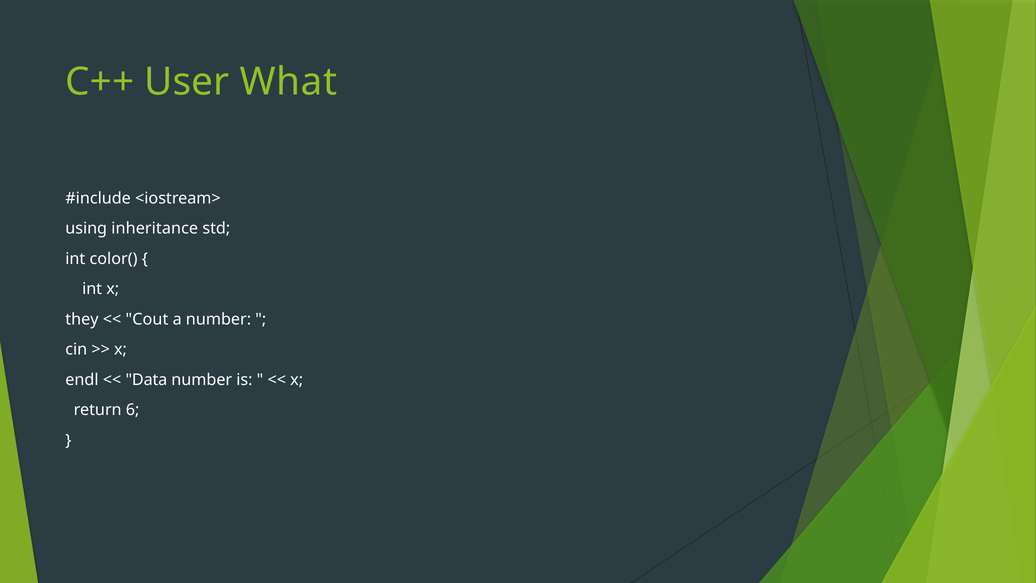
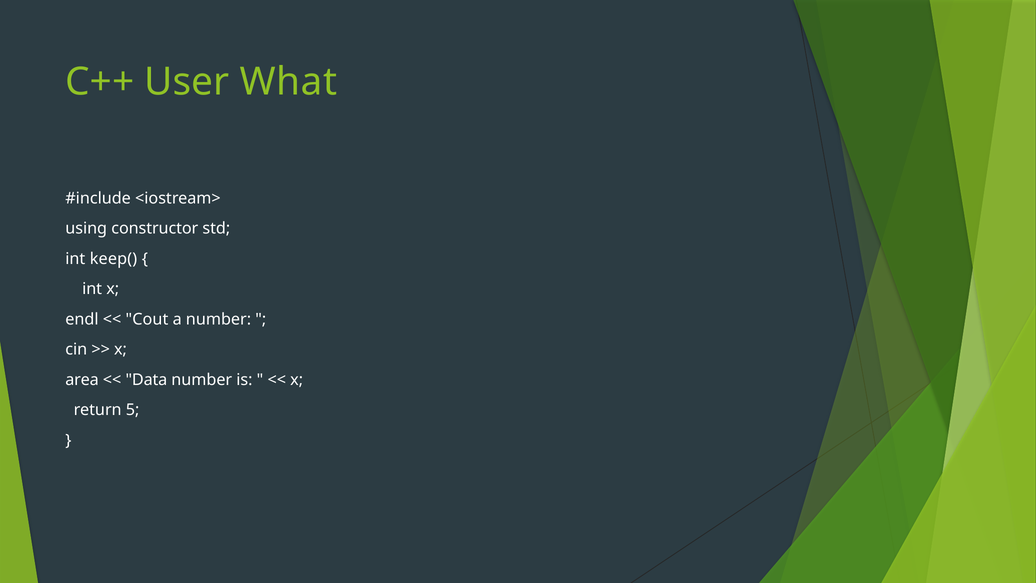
inheritance: inheritance -> constructor (155, 229)
color(: color( -> keep( (113, 259)
they: they -> endl (82, 319)
endl: endl -> area (82, 380)
6: 6 -> 5 (133, 410)
